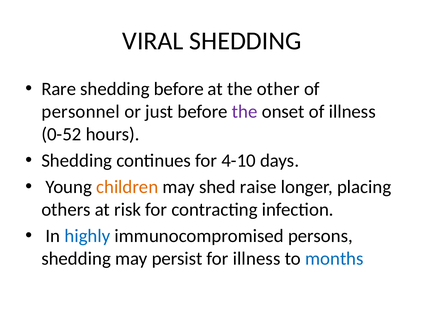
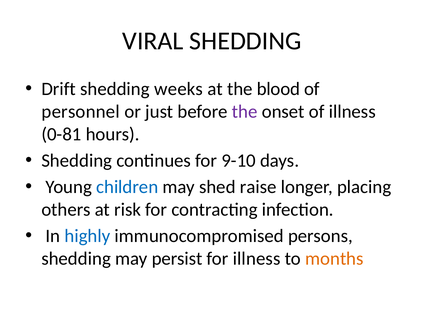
Rare: Rare -> Drift (59, 89)
shedding before: before -> weeks (179, 89)
other: other -> blood (278, 89)
0-52: 0-52 -> 0-81 (61, 134)
4-10: 4-10 -> 9-10 (239, 161)
children colour: orange -> blue (127, 187)
months colour: blue -> orange (334, 259)
